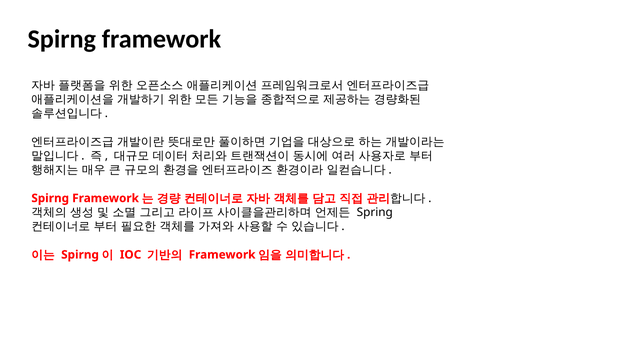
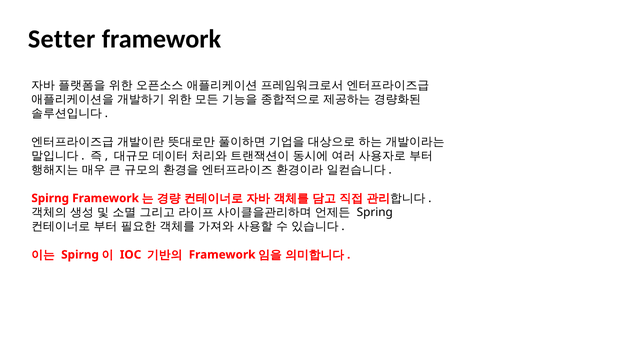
Spirng: Spirng -> Setter (62, 39)
